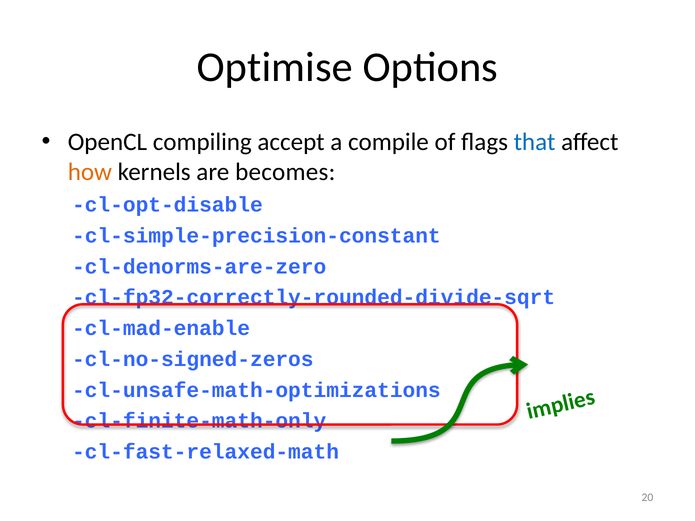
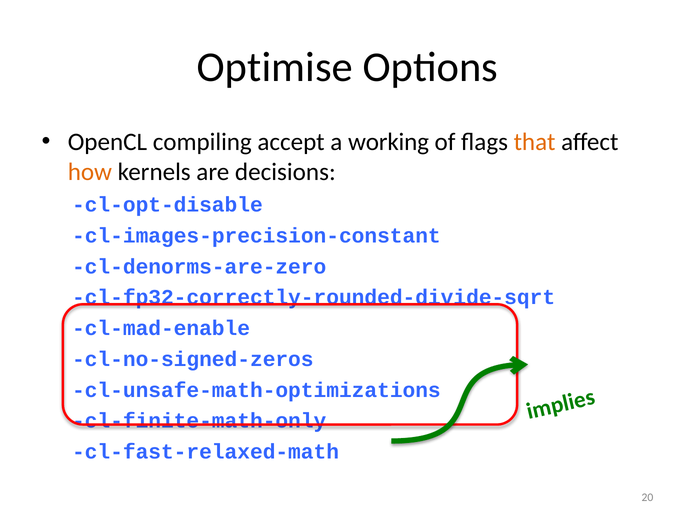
compile: compile -> working (389, 142)
that colour: blue -> orange (535, 142)
becomes: becomes -> decisions (285, 172)
cl-simple-precision-constant: cl-simple-precision-constant -> cl-images-precision-constant (256, 236)
